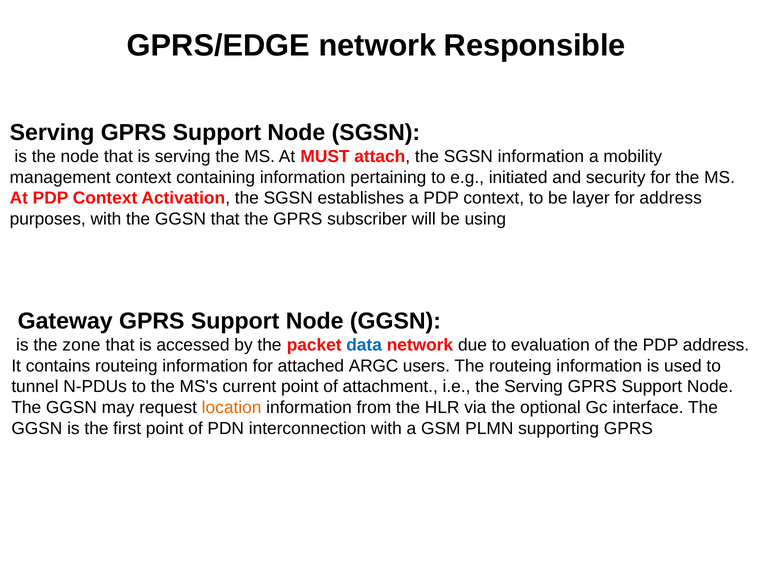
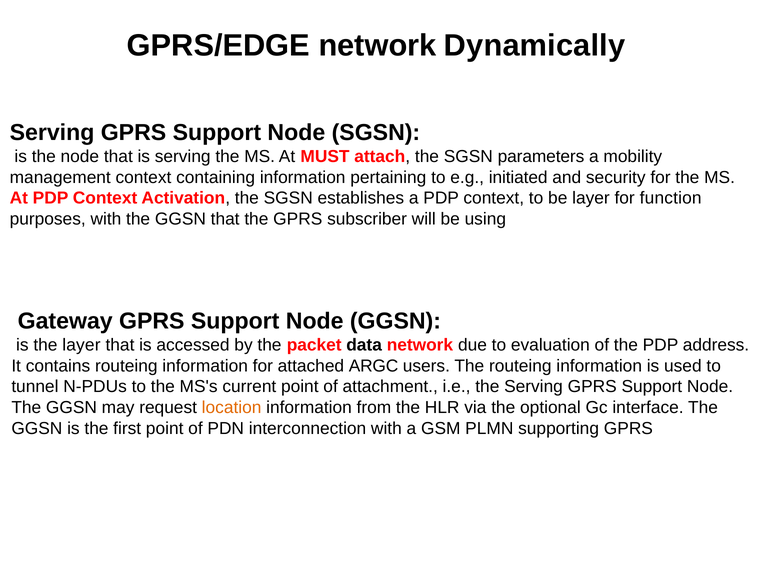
Responsible: Responsible -> Dynamically (535, 46)
SGSN information: information -> parameters (541, 157)
for address: address -> function (671, 198)
the zone: zone -> layer (81, 345)
data colour: blue -> black (364, 345)
